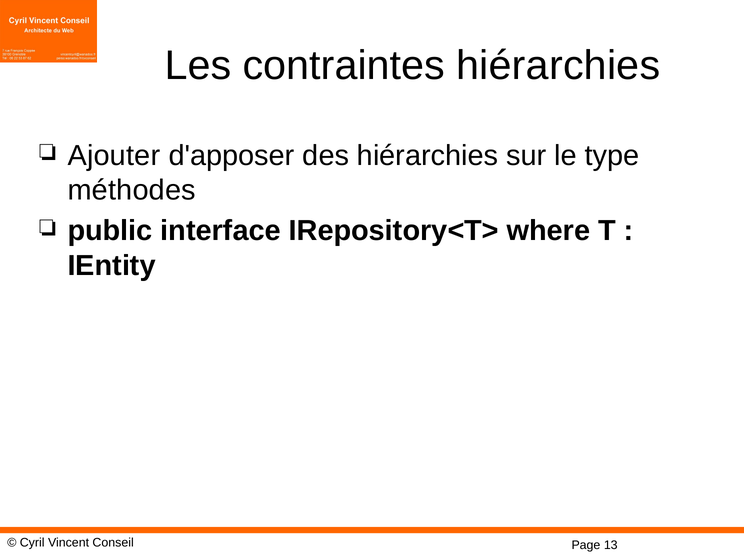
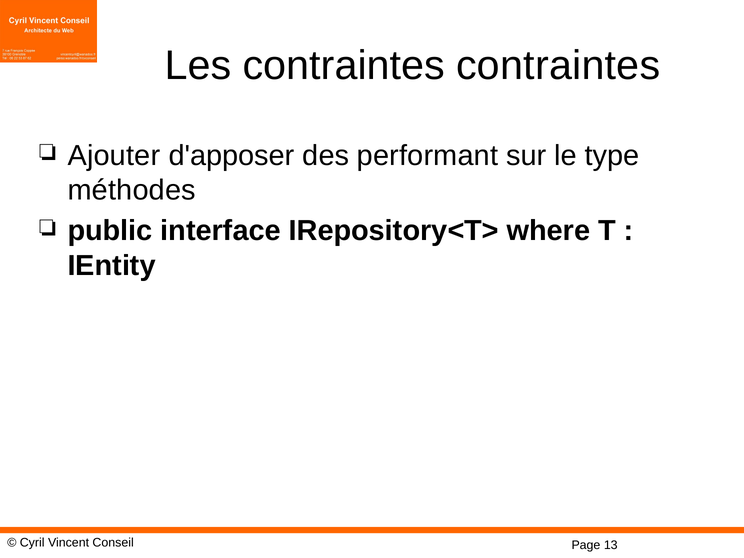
contraintes hiérarchies: hiérarchies -> contraintes (558, 65)
des hiérarchies: hiérarchies -> performant (428, 156)
